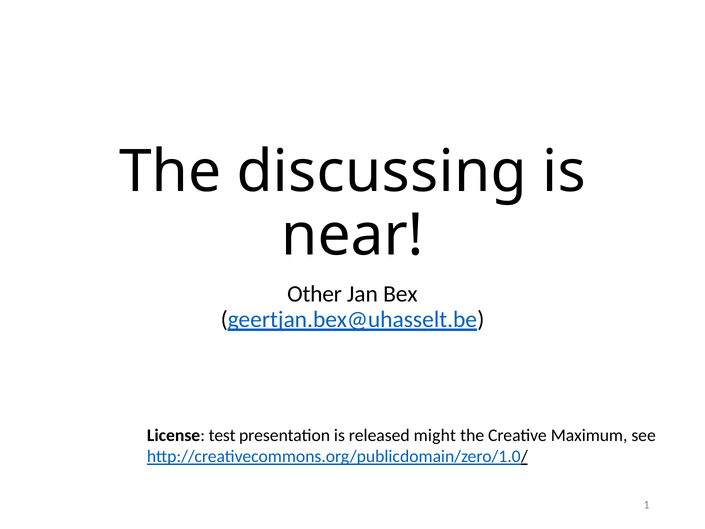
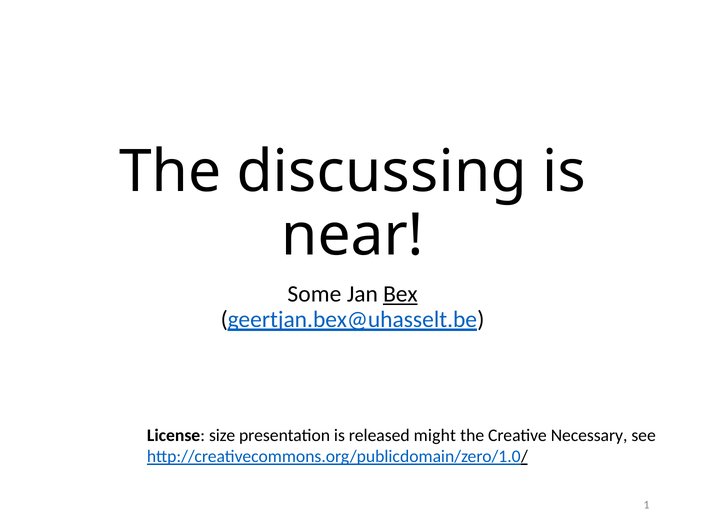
Other: Other -> Some (314, 294)
Bex underline: none -> present (400, 294)
test: test -> size (222, 435)
Maximum: Maximum -> Necessary (589, 435)
